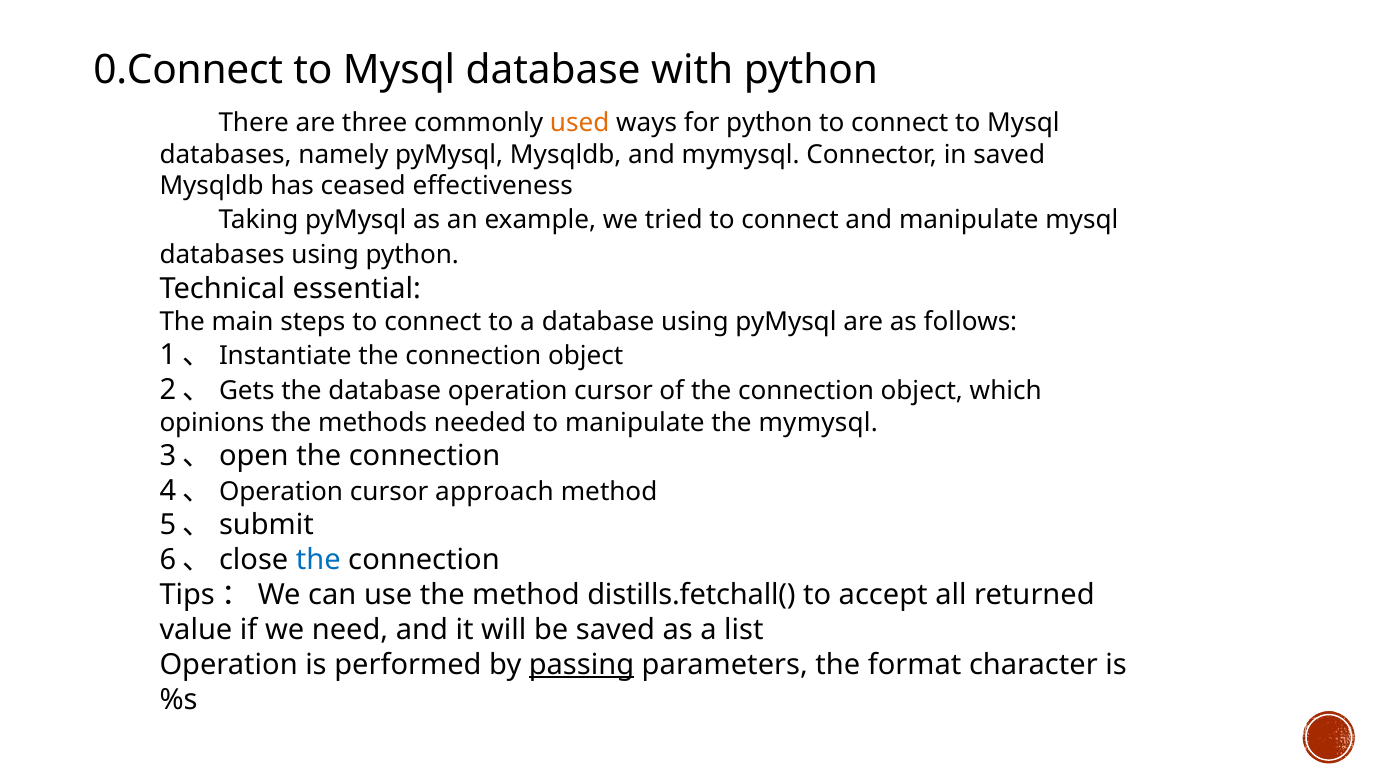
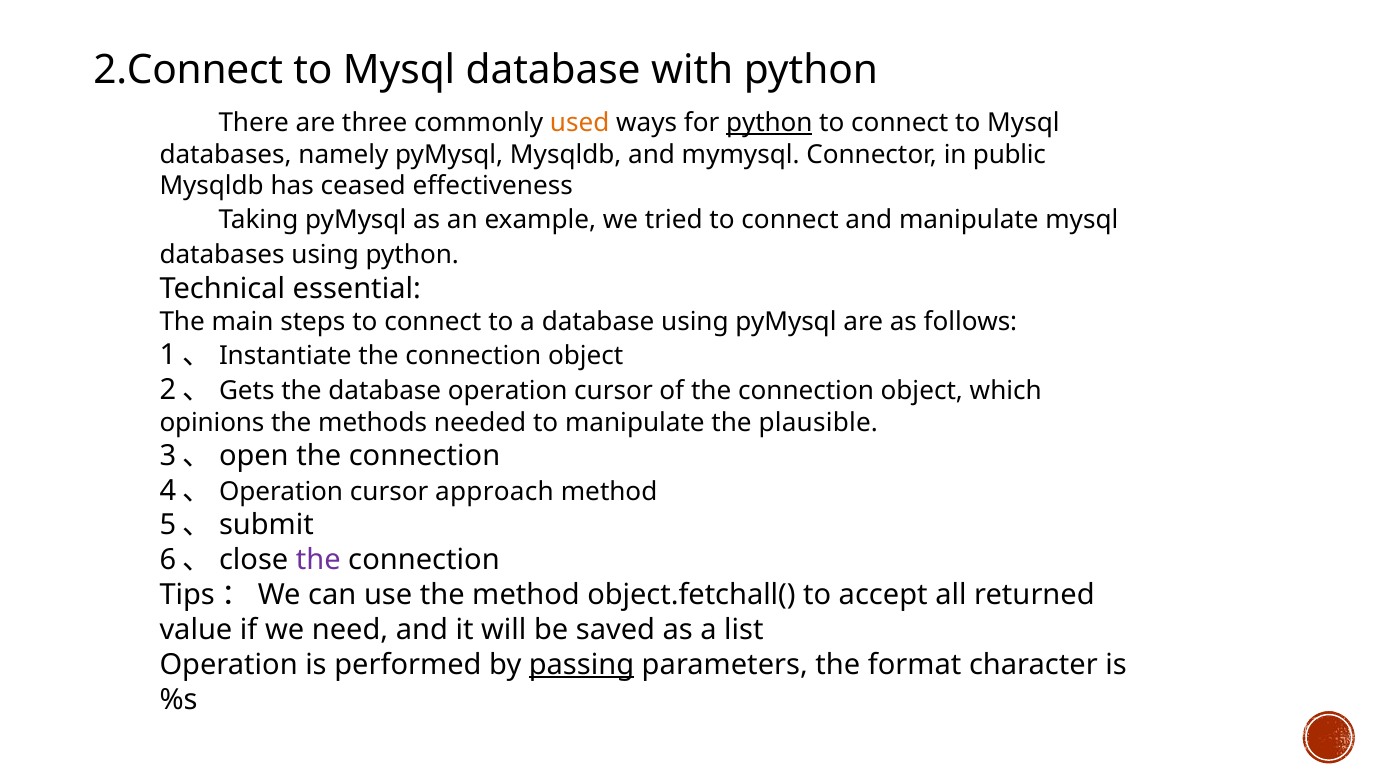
0.Connect: 0.Connect -> 2.Connect (188, 70)
python underline: none -> present (769, 123)
in saved: saved -> public (1009, 155)
the mymysql: mymysql -> plausible (818, 423)
the colour: blue -> purple (318, 561)
distills.fetchall(: distills.fetchall( -> object.fetchall( (691, 595)
